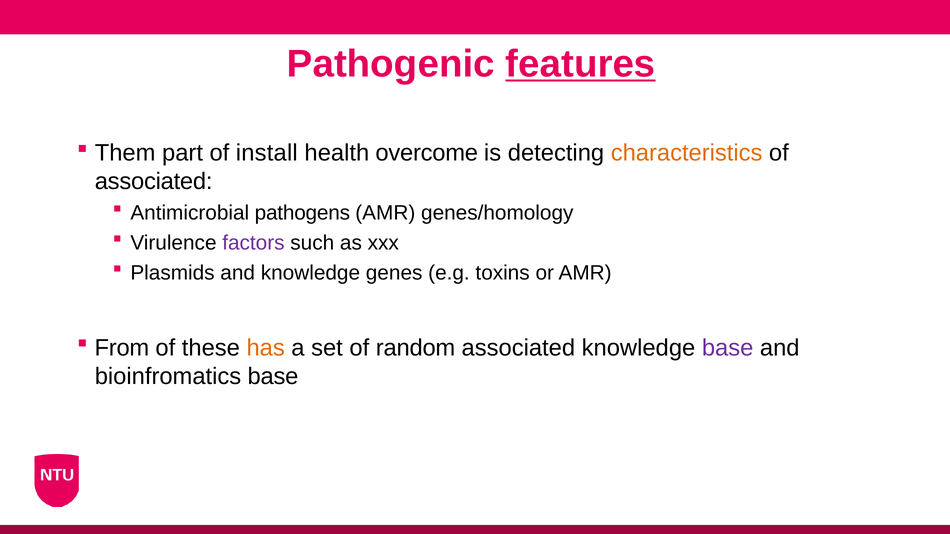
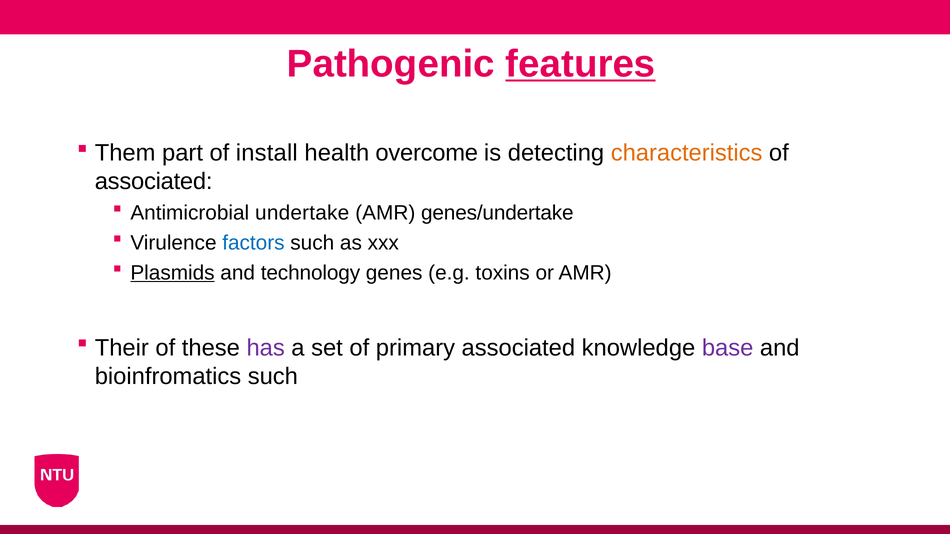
pathogens: pathogens -> undertake (302, 213)
genes/homology: genes/homology -> genes/undertake (497, 213)
factors colour: purple -> blue (253, 243)
Plasmids underline: none -> present (173, 273)
and knowledge: knowledge -> technology (310, 273)
From: From -> Their (122, 348)
has colour: orange -> purple (266, 348)
random: random -> primary (415, 348)
bioinfromatics base: base -> such (273, 377)
